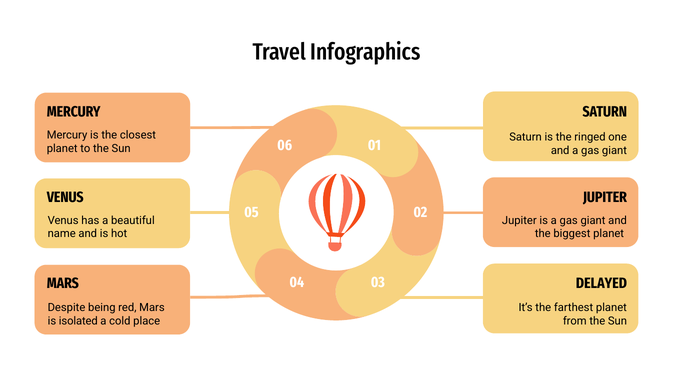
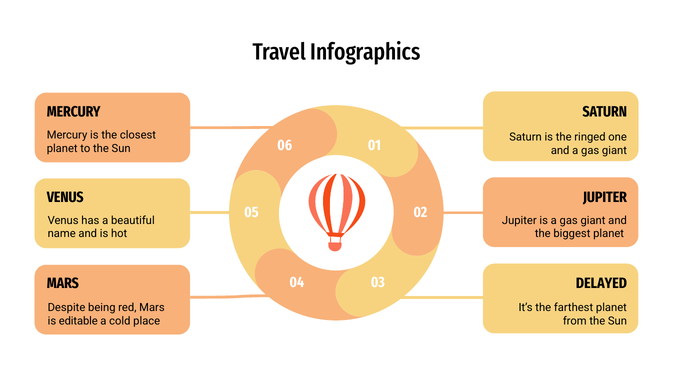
isolated: isolated -> editable (78, 321)
